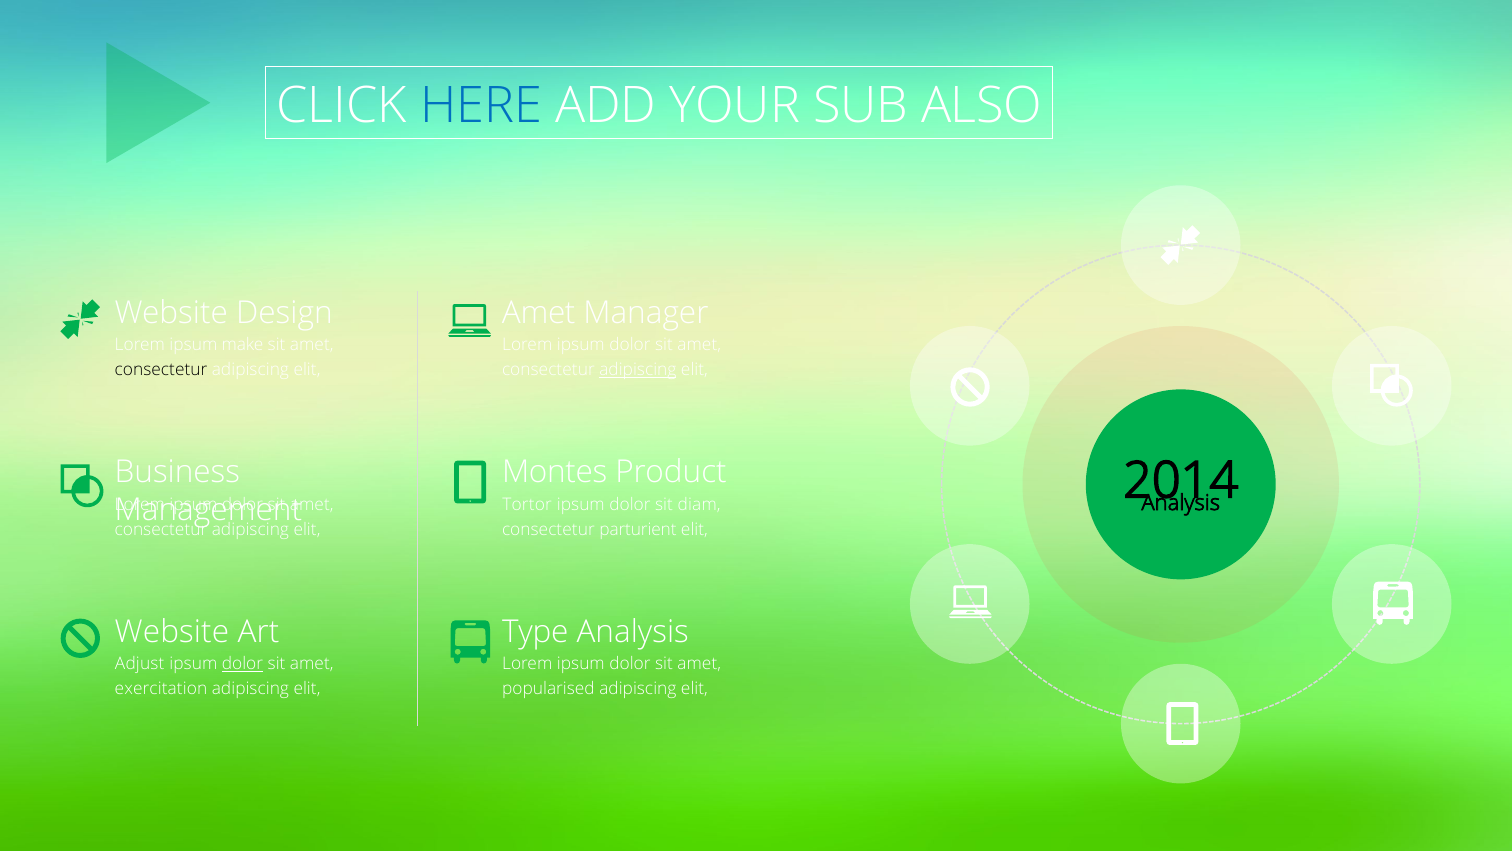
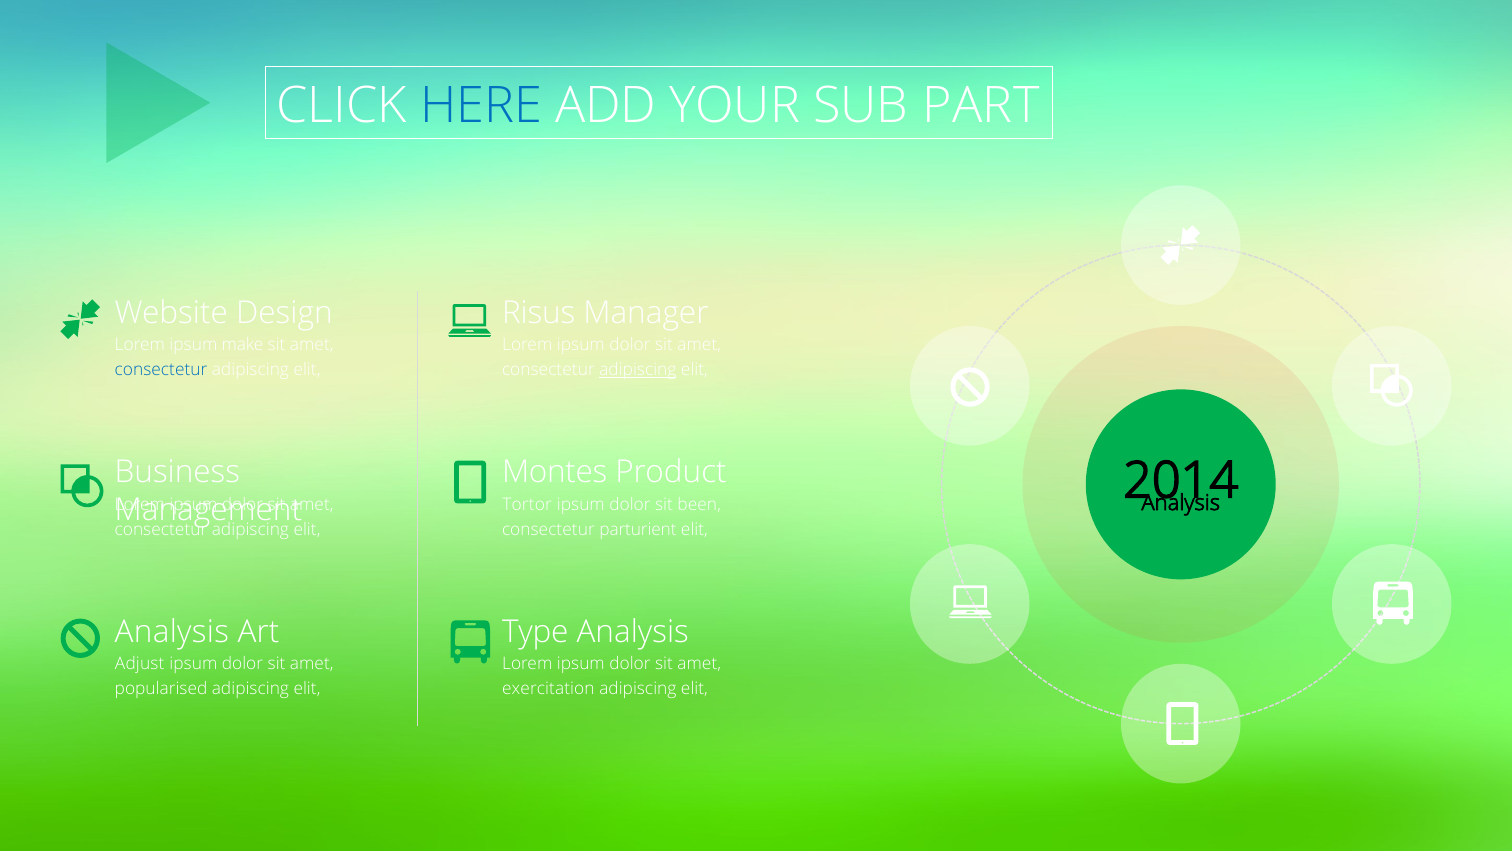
ALSO: ALSO -> PART (981, 106)
Amet: Amet -> Risus (539, 313)
consectetur colour: black -> blue (161, 370)
diam: diam -> been (699, 504)
Website: Website -> Analysis (172, 631)
dolor underline: present -> none (242, 664)
exercitation: exercitation -> popularised (161, 689)
popularised: popularised -> exercitation (548, 689)
